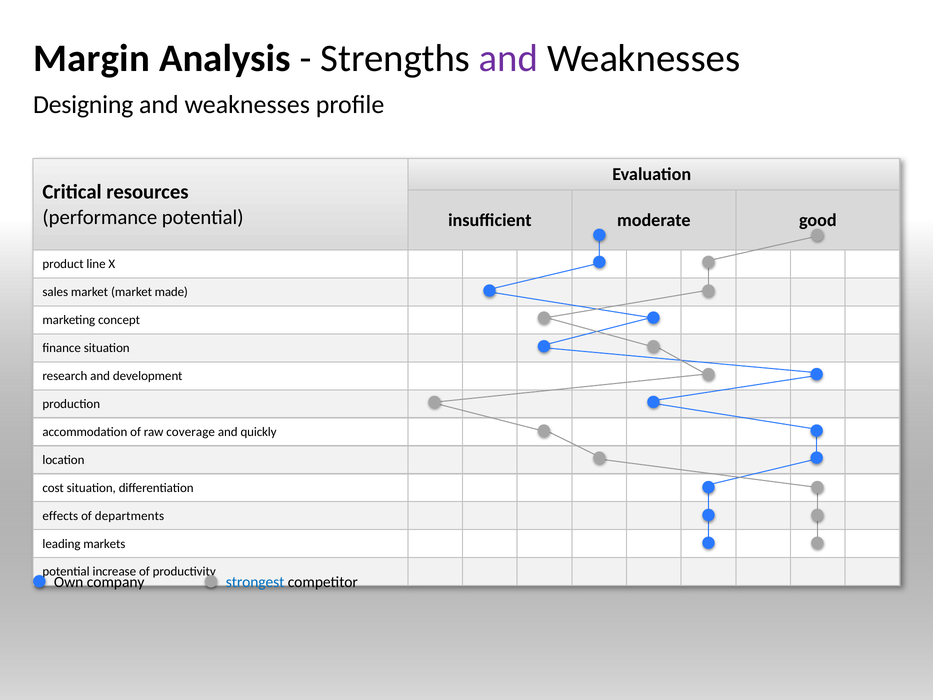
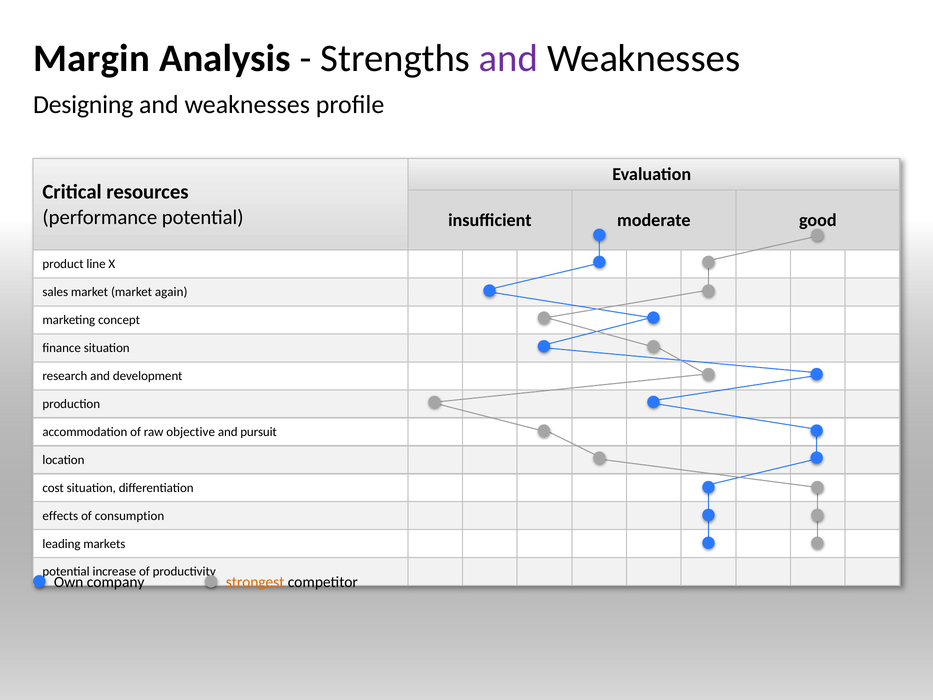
made: made -> again (171, 292)
coverage: coverage -> objective (191, 432)
quickly: quickly -> pursuit (259, 432)
departments: departments -> consumption (130, 516)
strongest colour: blue -> orange (255, 582)
